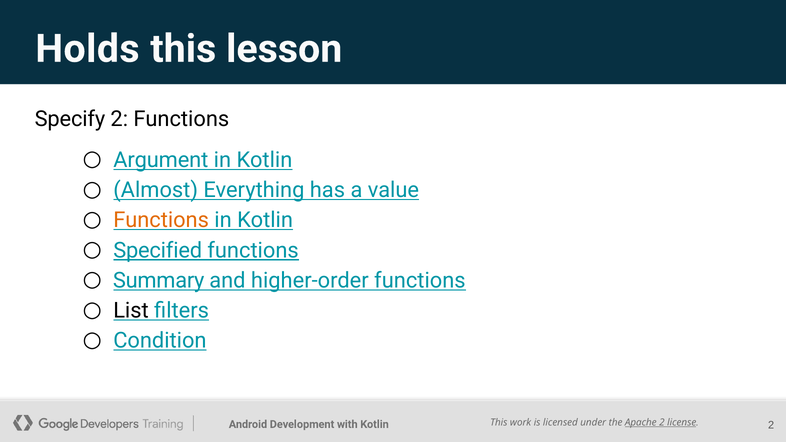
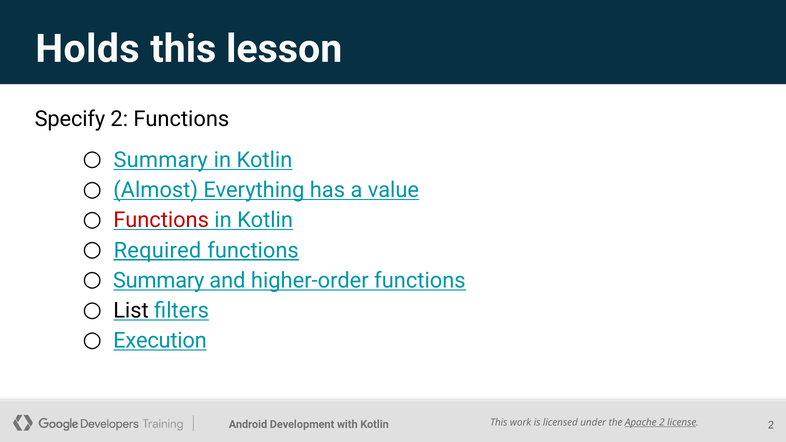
Argument: Argument -> Summary (161, 160)
Functions colour: orange -> red (161, 220)
Specified: Specified -> Required (157, 250)
Condition: Condition -> Execution (160, 341)
